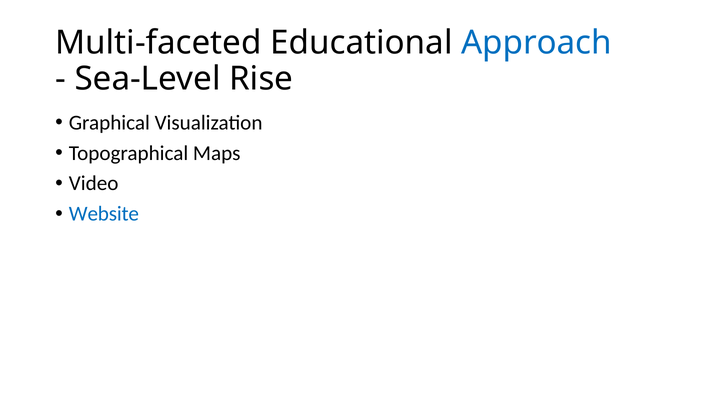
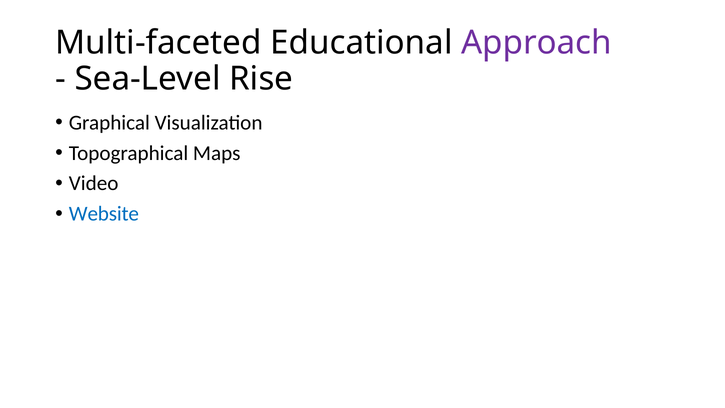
Approach colour: blue -> purple (537, 43)
